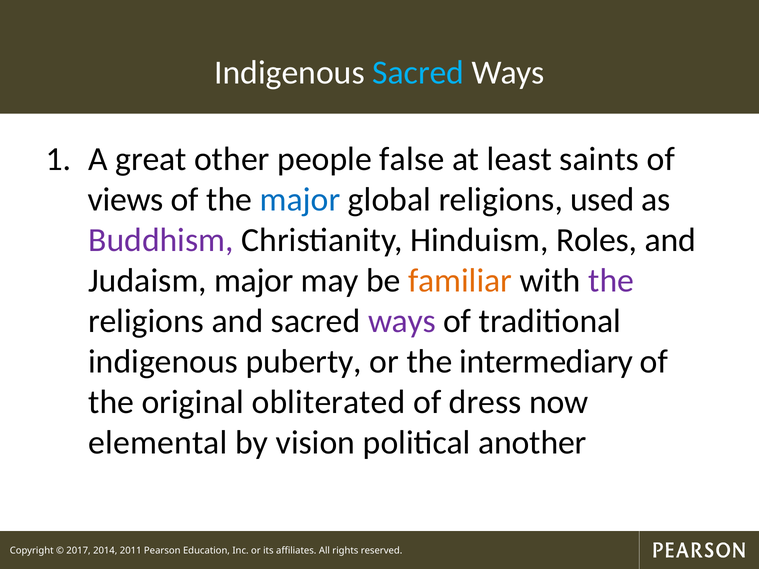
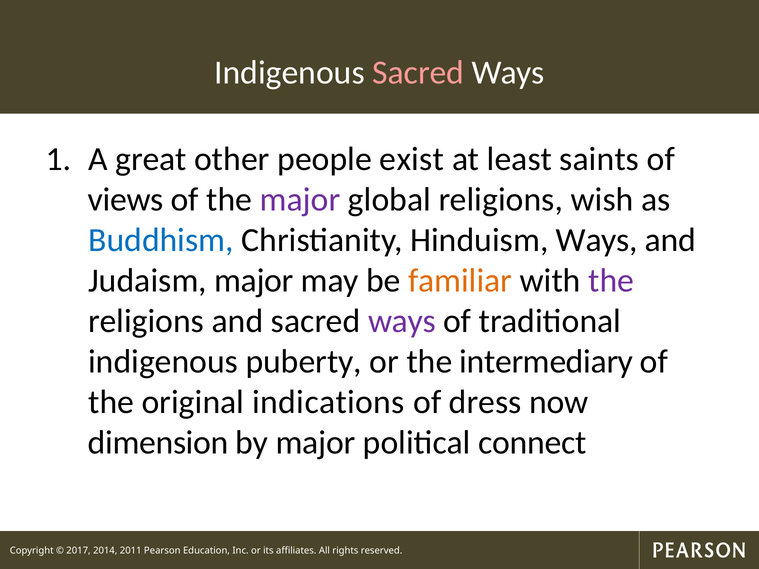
Sacred colour: light blue -> pink (418, 73)
false: false -> exist (412, 159)
major colour: blue -> purple (300, 200)
used: used -> wish (602, 200)
Buddhism colour: purple -> blue (161, 240)
Hinduism Roles: Roles -> Ways (597, 240)
obliterated: obliterated -> indications (328, 402)
elemental: elemental -> dimension (158, 443)
by vision: vision -> major (316, 443)
another: another -> connect (532, 443)
